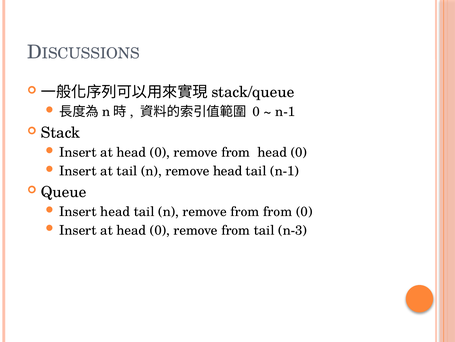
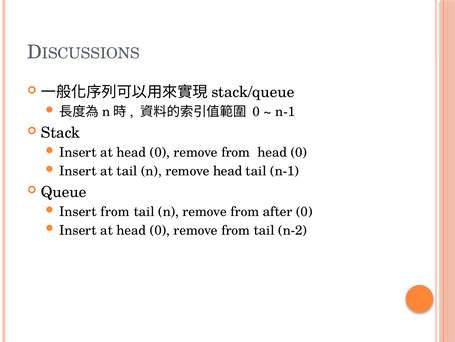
Insert head: head -> from (115, 211)
from from: from -> after (278, 211)
n-3: n-3 -> n-2 (293, 230)
